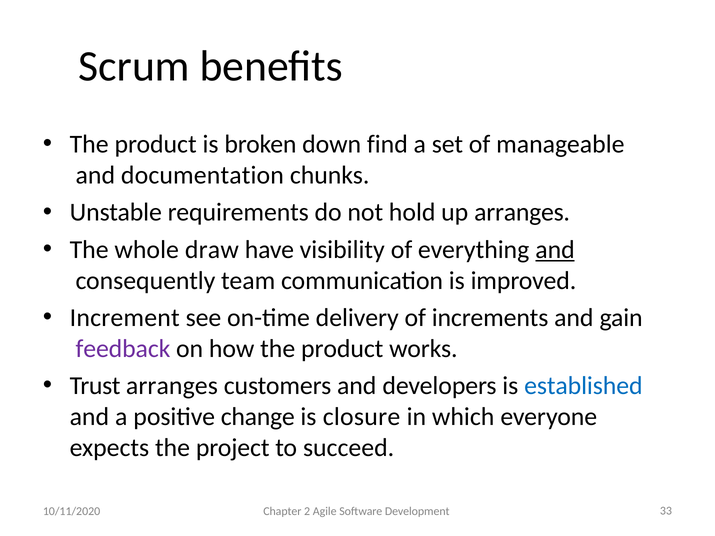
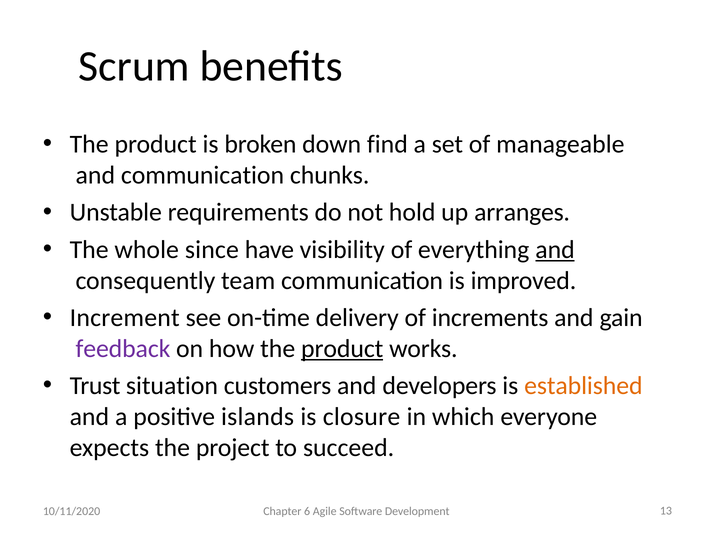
and documentation: documentation -> communication (203, 175)
draw: draw -> since (212, 250)
product underline: none -> present (342, 349)
Trust arranges: arranges -> situation (172, 386)
established colour: blue -> orange (583, 386)
change: change -> islands (258, 417)
2: 2 -> 6 (307, 511)
33: 33 -> 13 (666, 511)
